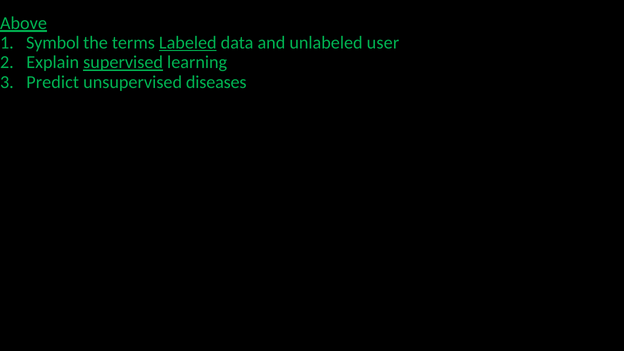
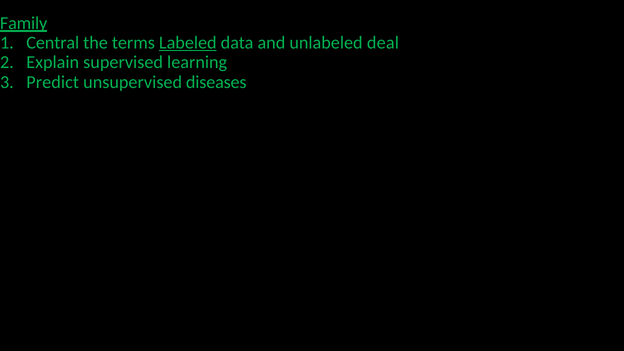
Above: Above -> Family (24, 23)
Symbol: Symbol -> Central (53, 43)
user: user -> deal (383, 43)
supervised underline: present -> none (123, 62)
